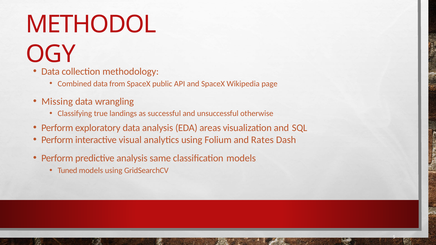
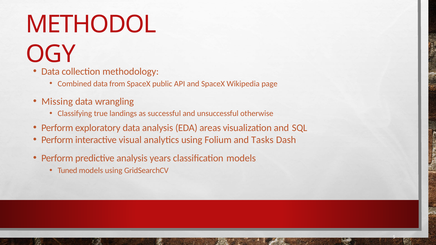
Rates: Rates -> Tasks (262, 140)
same: same -> years (160, 158)
